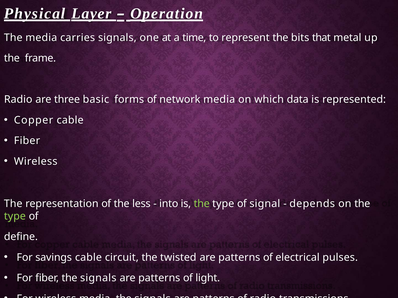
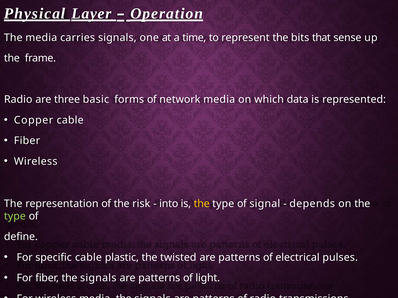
metal: metal -> sense (347, 38)
less: less -> risk (141, 204)
the colour: light green -> yellow (202, 204)
savings: savings -> specific (54, 258)
circuit: circuit -> plastic (122, 258)
